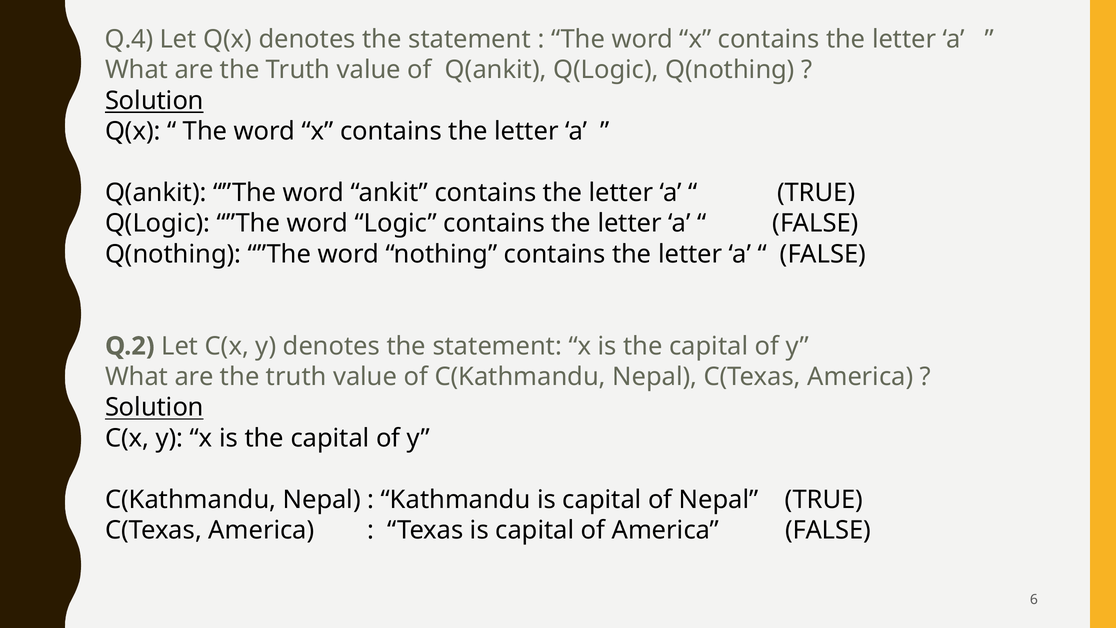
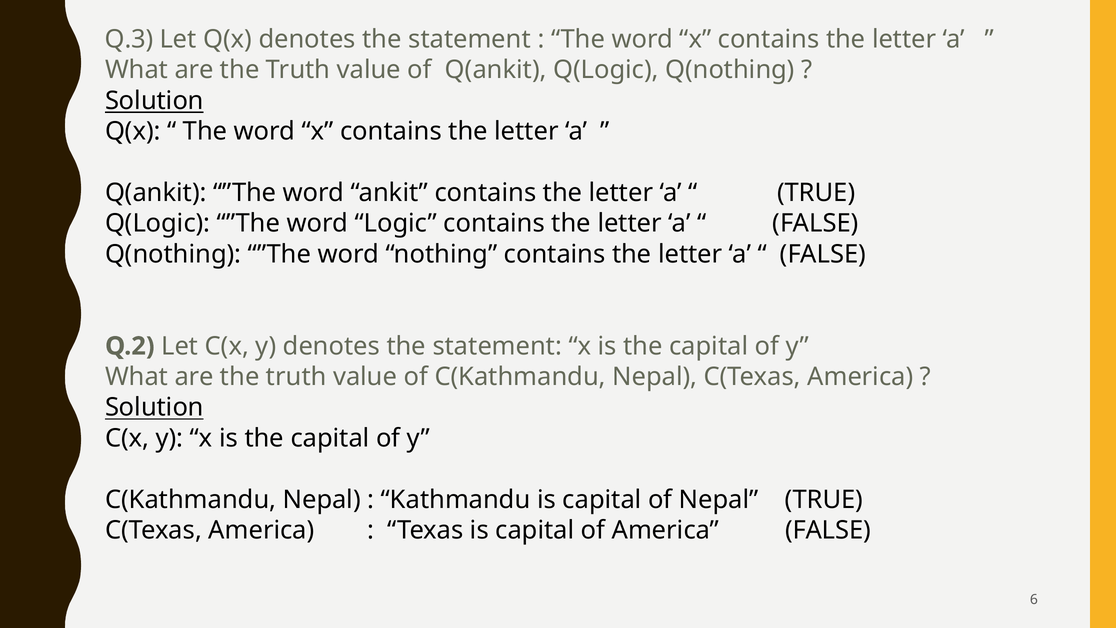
Q.4: Q.4 -> Q.3 (129, 39)
